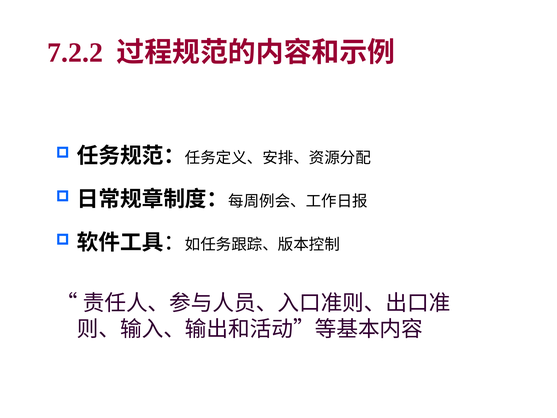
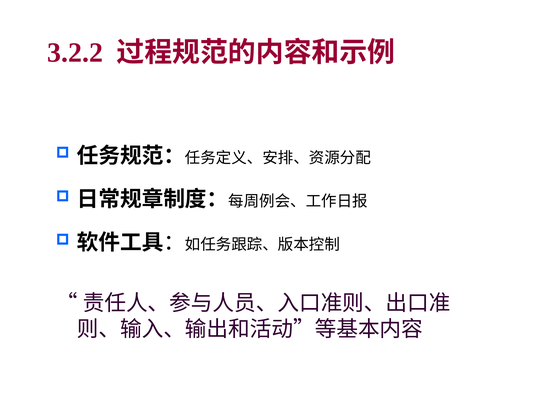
7.2.2: 7.2.2 -> 3.2.2 (75, 53)
